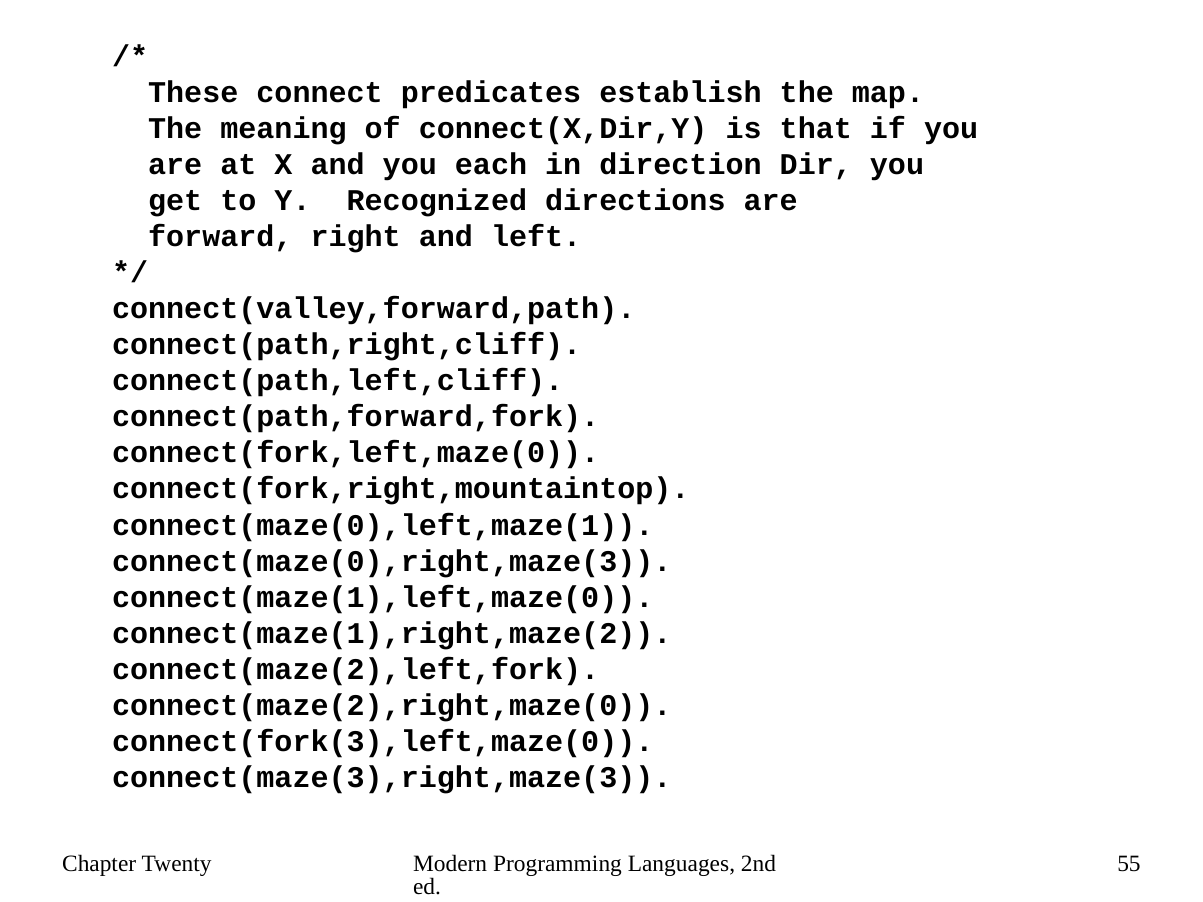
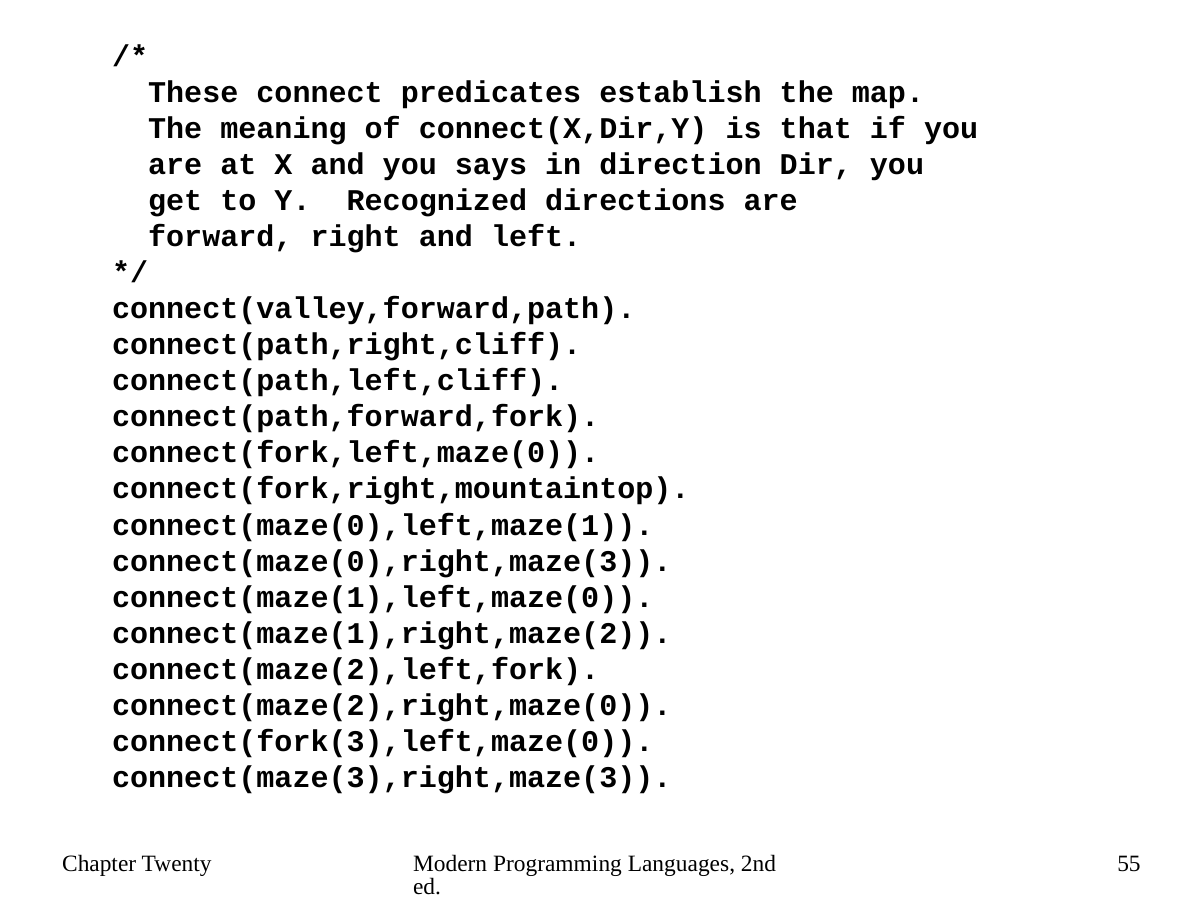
each: each -> says (491, 164)
